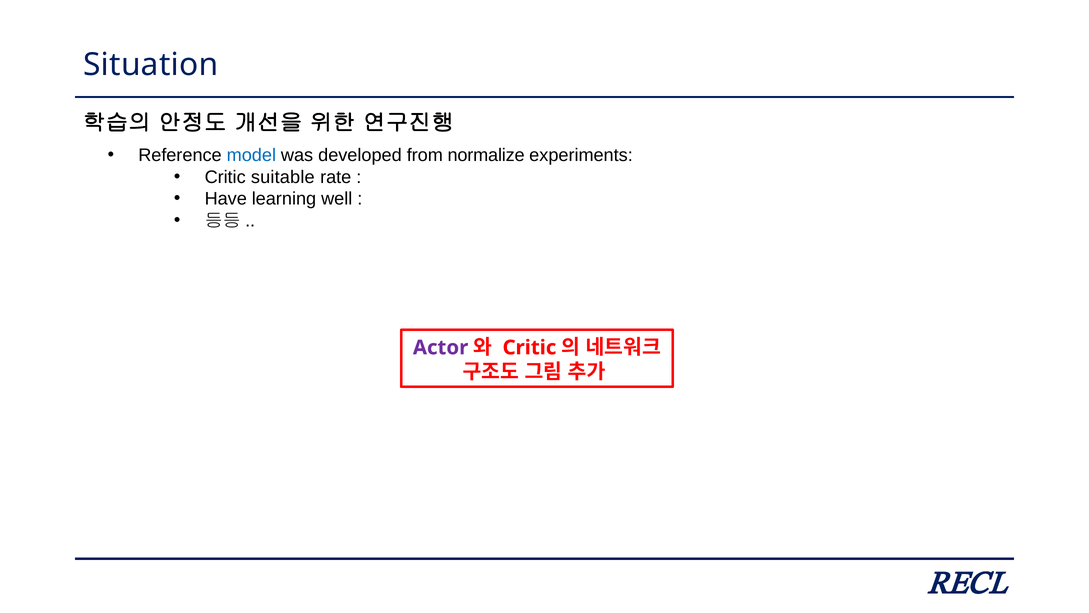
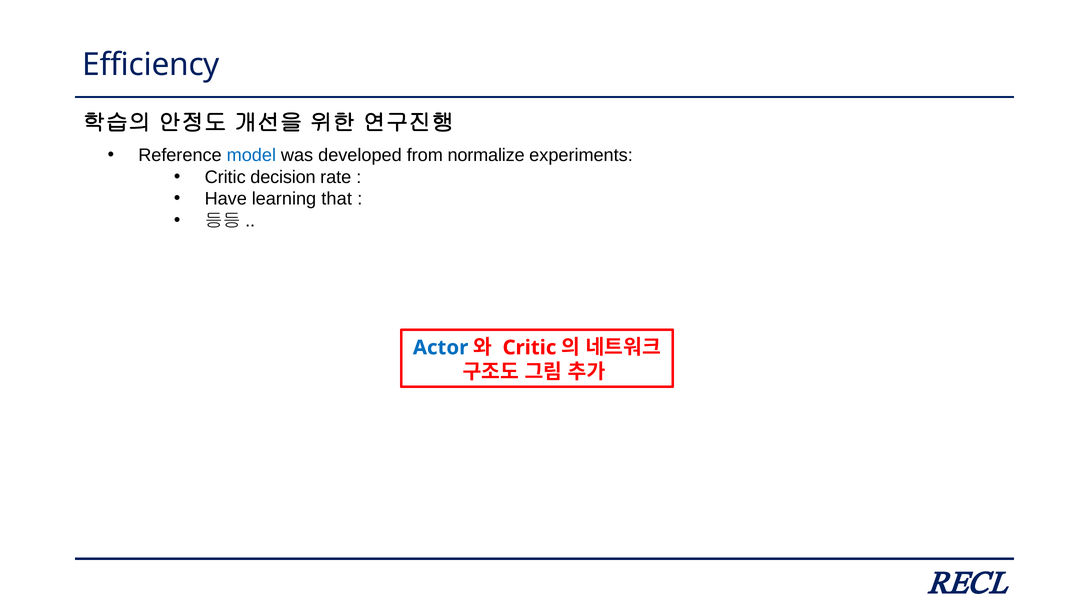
Situation: Situation -> Efficiency (151, 65)
suitable: suitable -> decision (283, 177)
well: well -> that (337, 199)
Actor colour: purple -> blue (441, 347)
